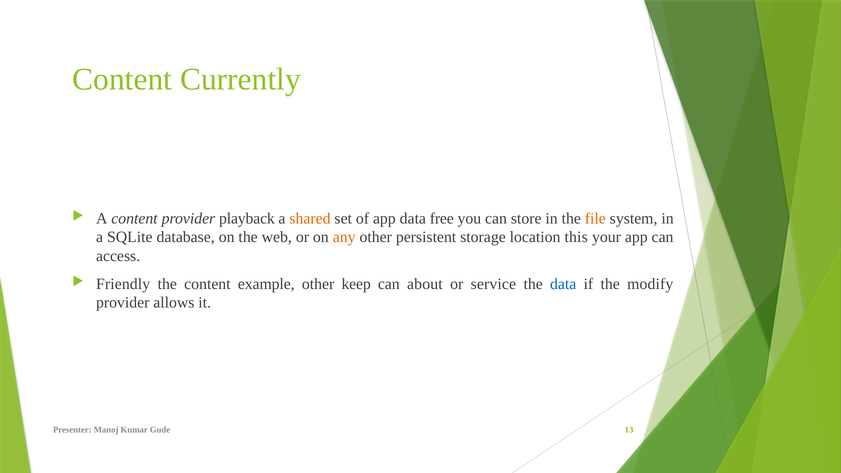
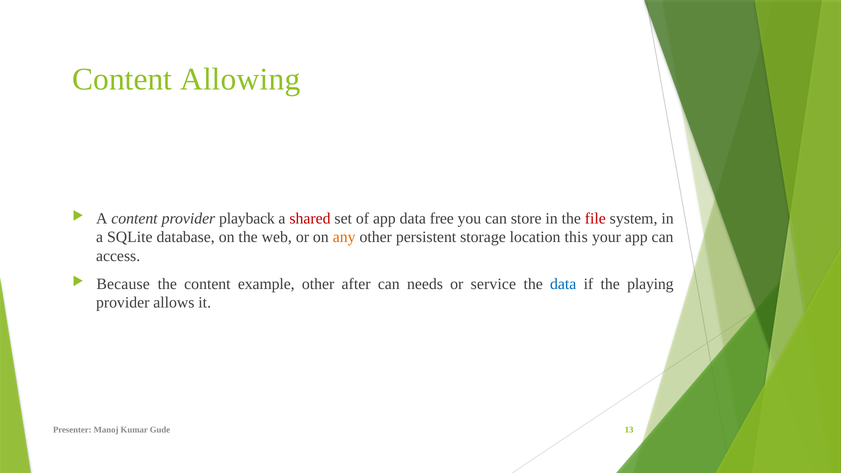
Currently: Currently -> Allowing (240, 79)
shared colour: orange -> red (310, 218)
file colour: orange -> red (595, 218)
Friendly: Friendly -> Because (123, 284)
keep: keep -> after (356, 284)
about: about -> needs (425, 284)
modify: modify -> playing (650, 284)
